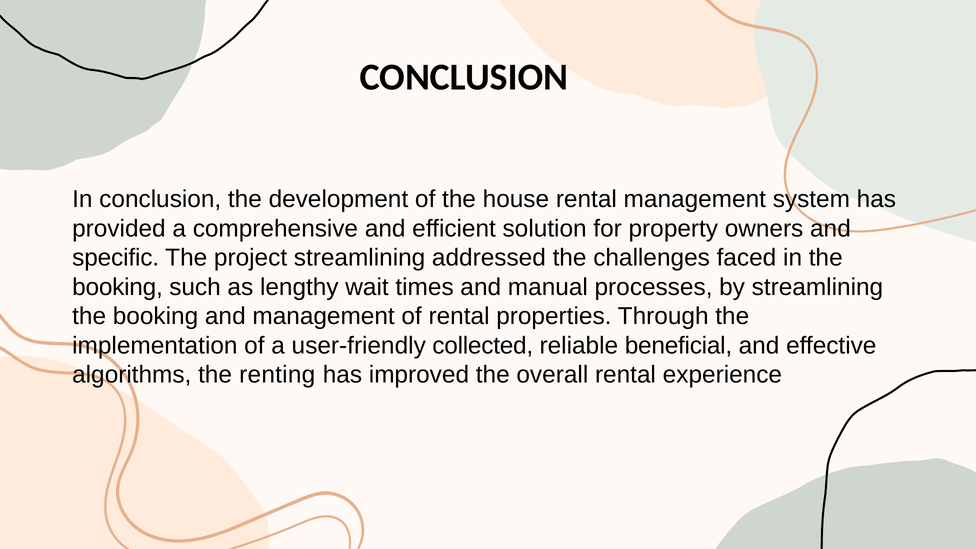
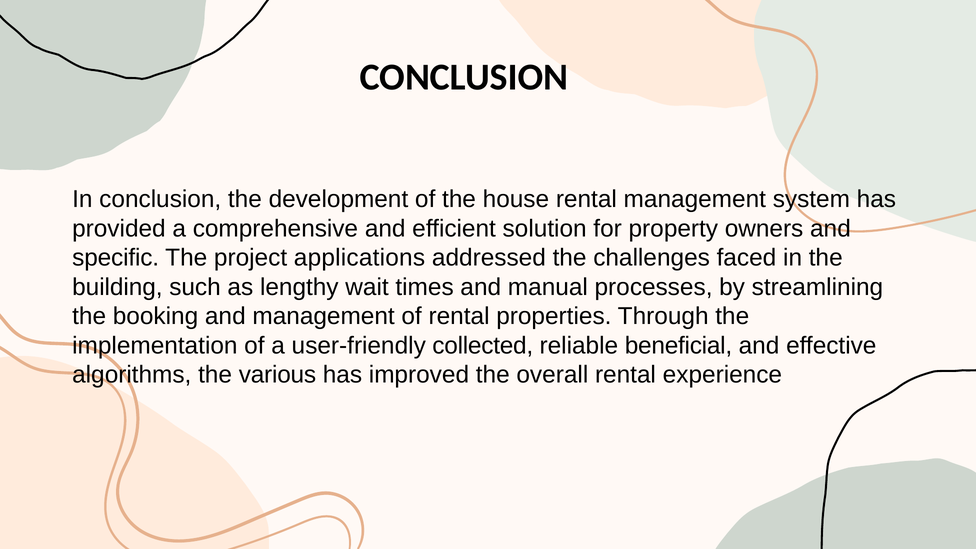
project streamlining: streamlining -> applications (359, 258)
booking: booking -> building (117, 287)
renting: renting -> various (277, 375)
